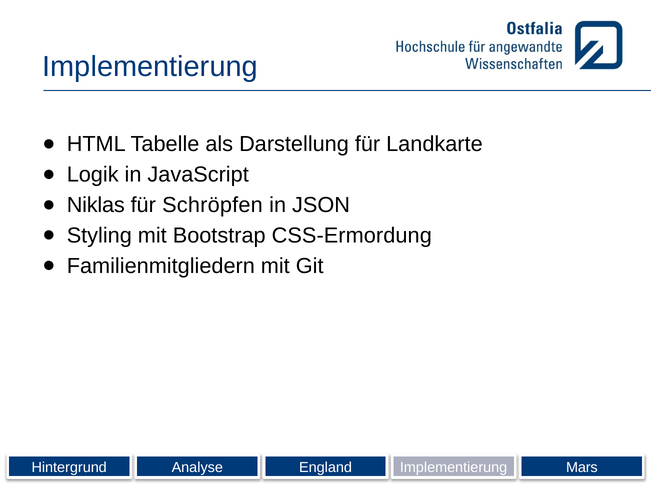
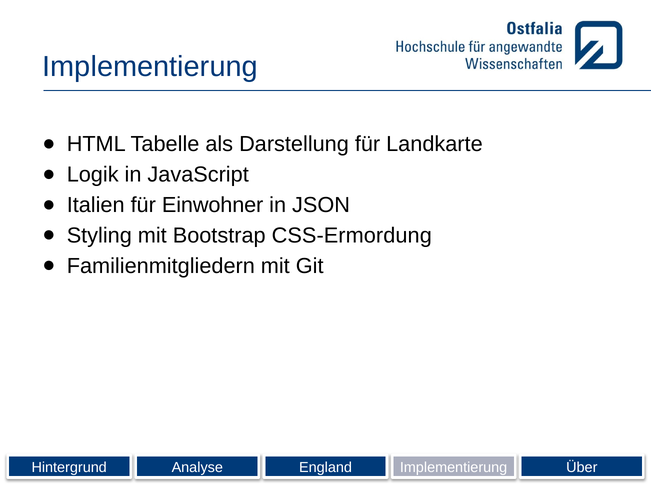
Niklas: Niklas -> Italien (96, 205)
Schröpfen: Schröpfen -> Einwohner (213, 205)
Mars: Mars -> Über (582, 467)
